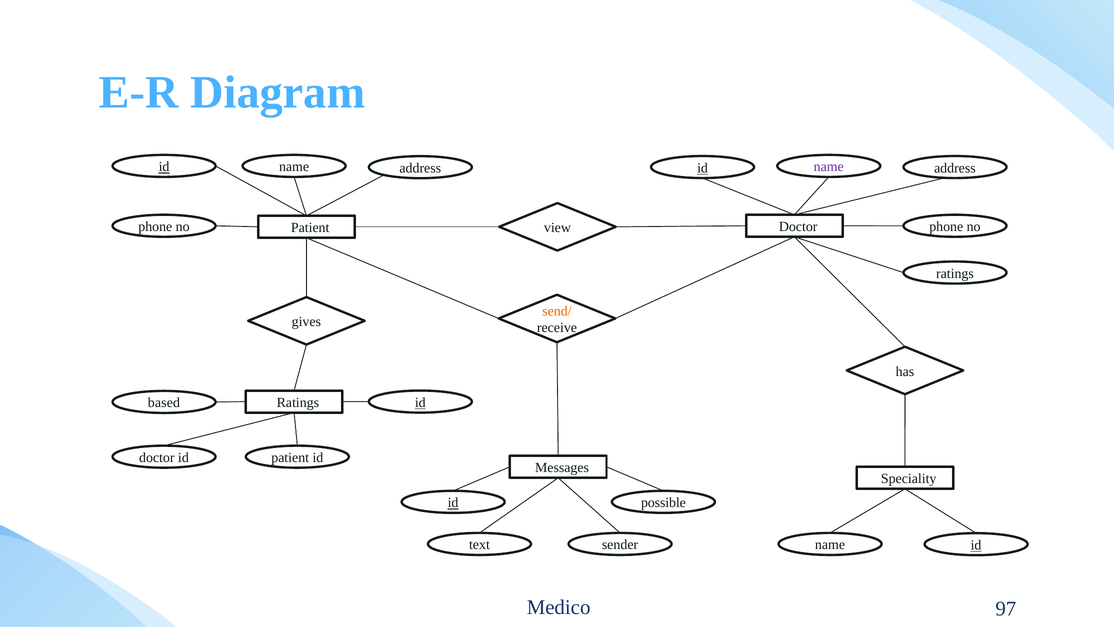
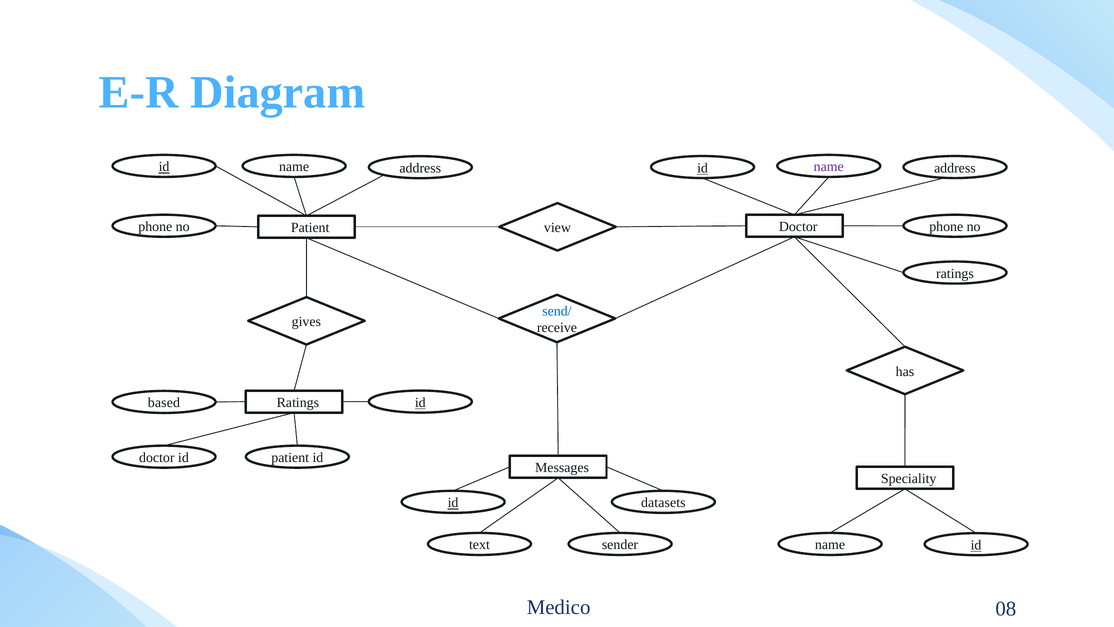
send/ colour: orange -> blue (557, 311)
possible: possible -> datasets (663, 502)
97: 97 -> 08 (1006, 608)
